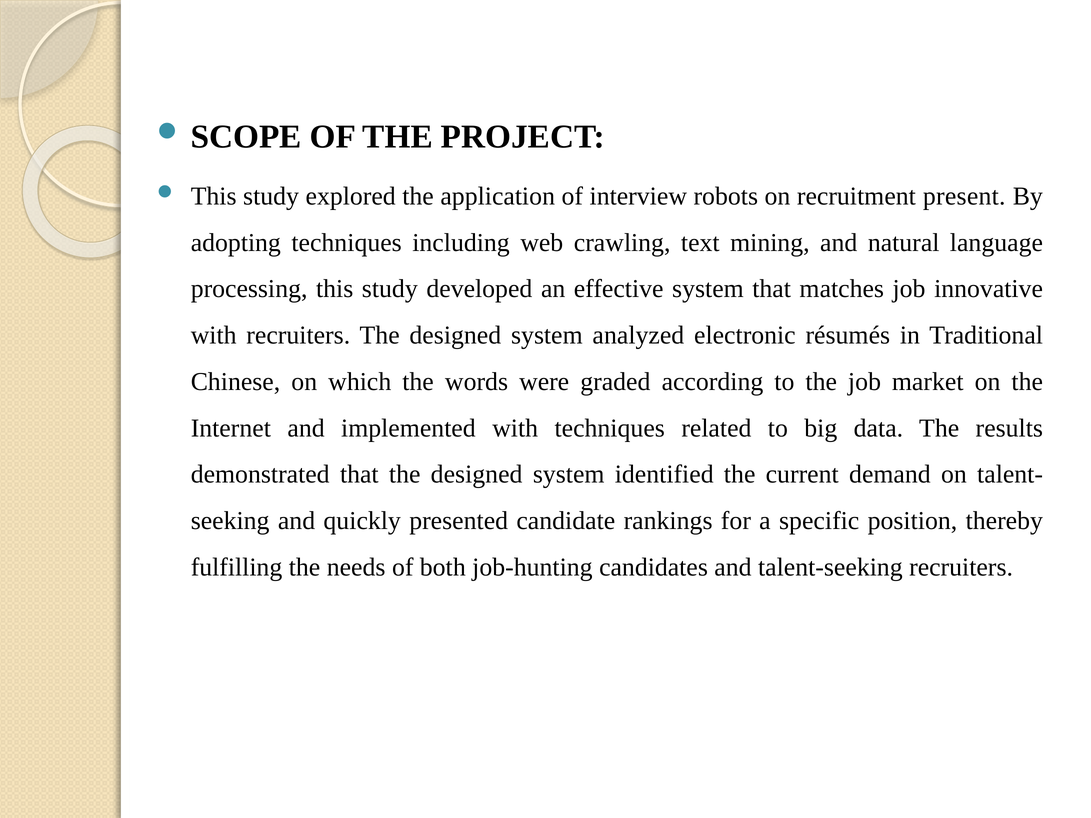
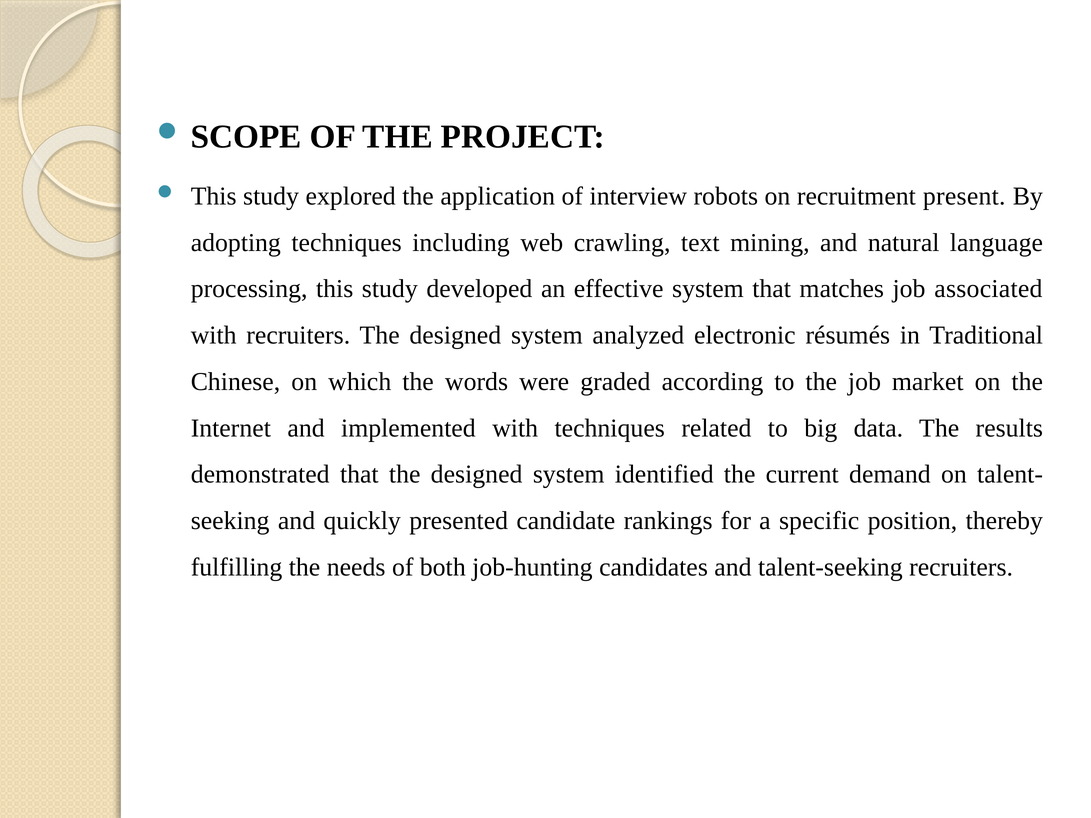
innovative: innovative -> associated (988, 289)
